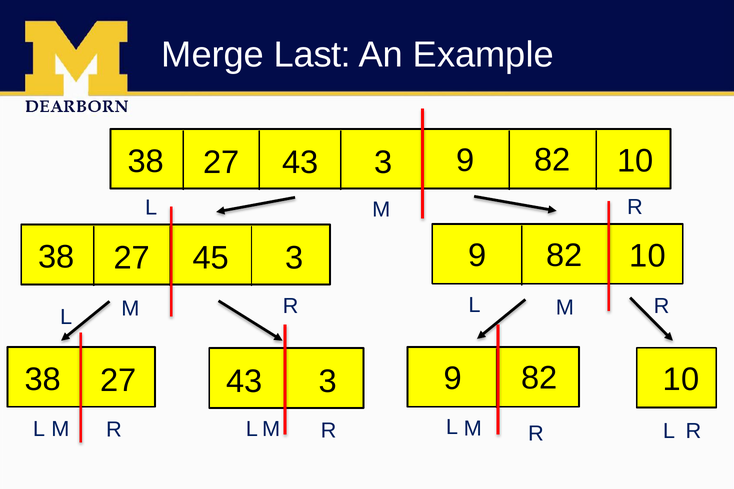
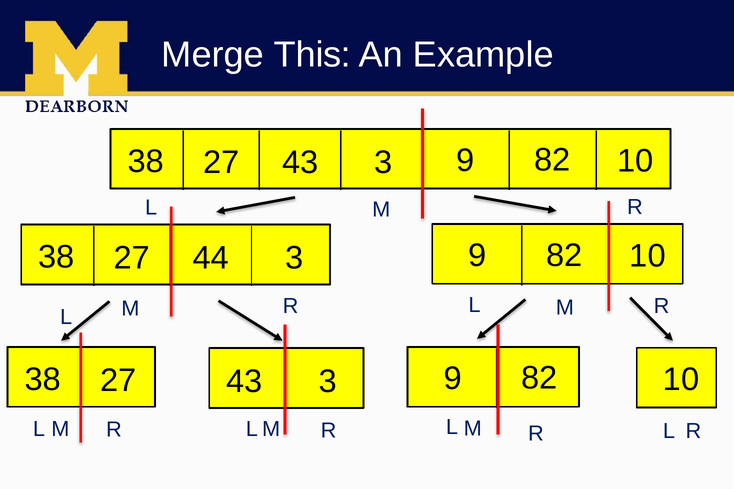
Last: Last -> This (313, 55)
45: 45 -> 44 (211, 258)
